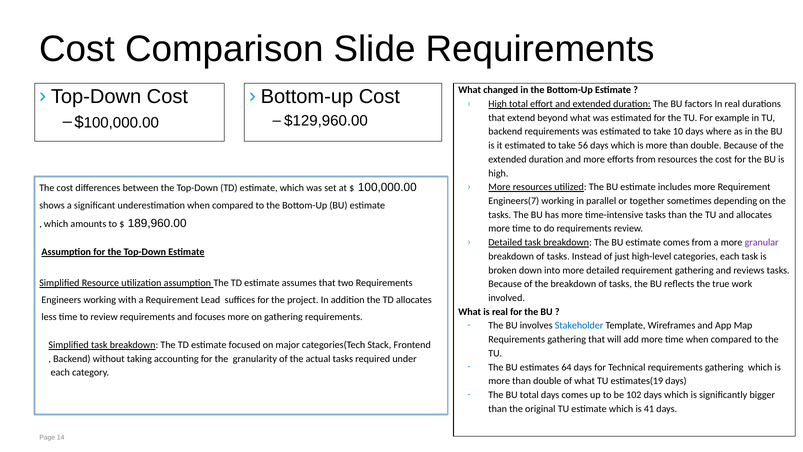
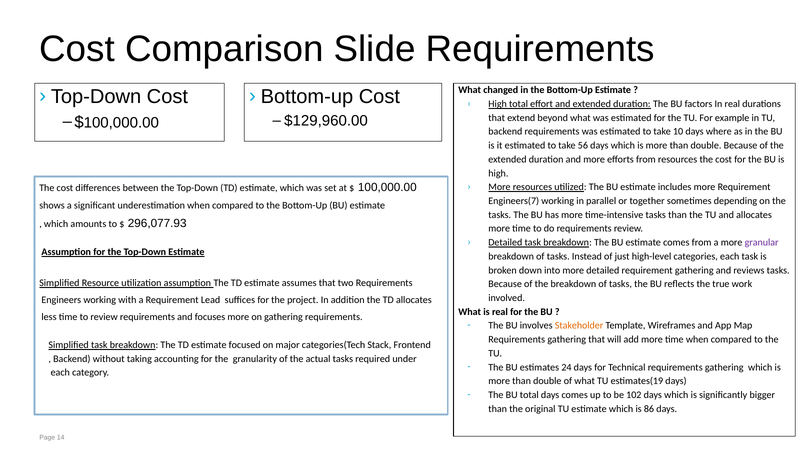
189,960.00: 189,960.00 -> 296,077.93 (157, 223)
Stakeholder colour: blue -> orange (579, 325)
64: 64 -> 24 (566, 367)
41: 41 -> 86 (649, 408)
